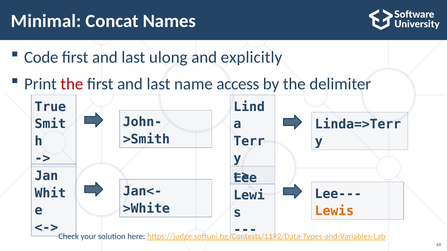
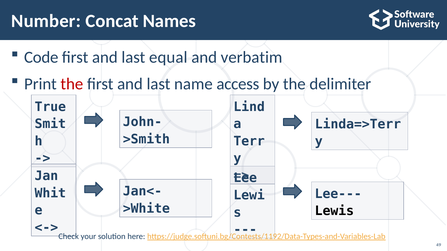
Minimal: Minimal -> Number (46, 21)
ulong: ulong -> equal (168, 57)
explicitly: explicitly -> verbatim (252, 57)
Lewis colour: orange -> black (334, 211)
